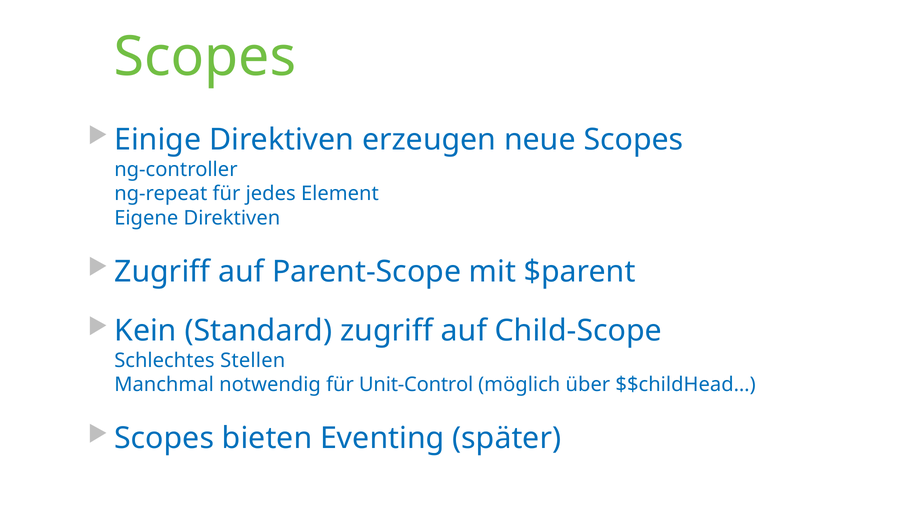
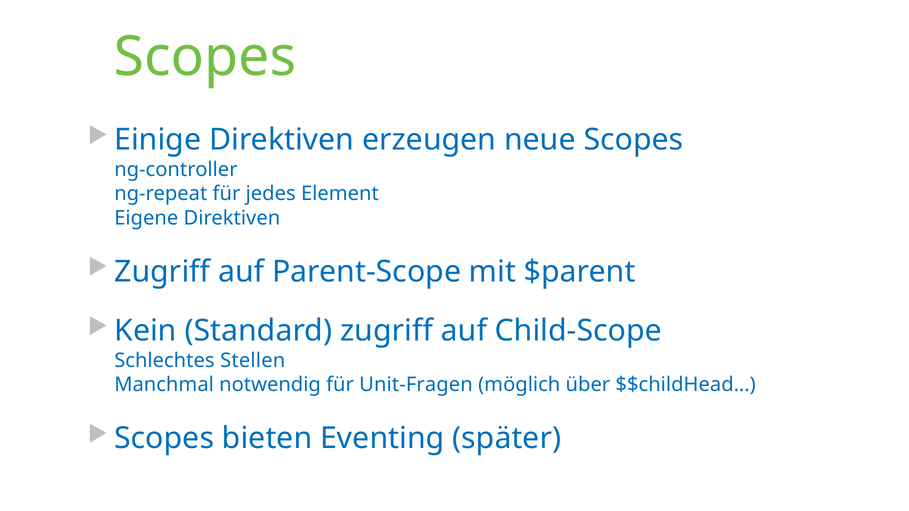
Unit-Control: Unit-Control -> Unit-Fragen (416, 385)
